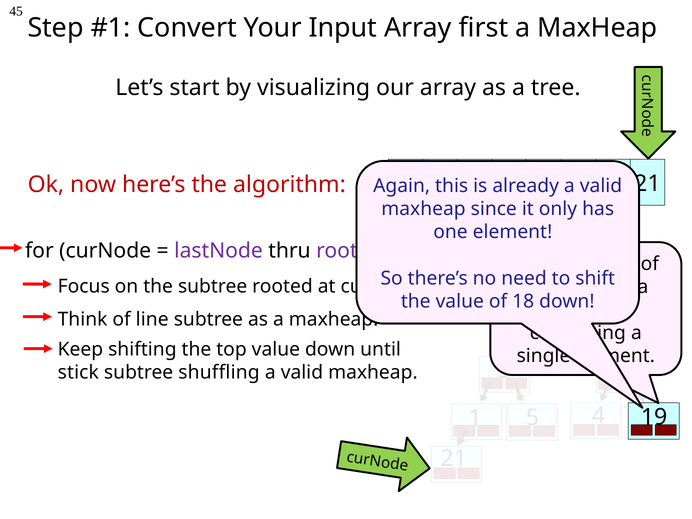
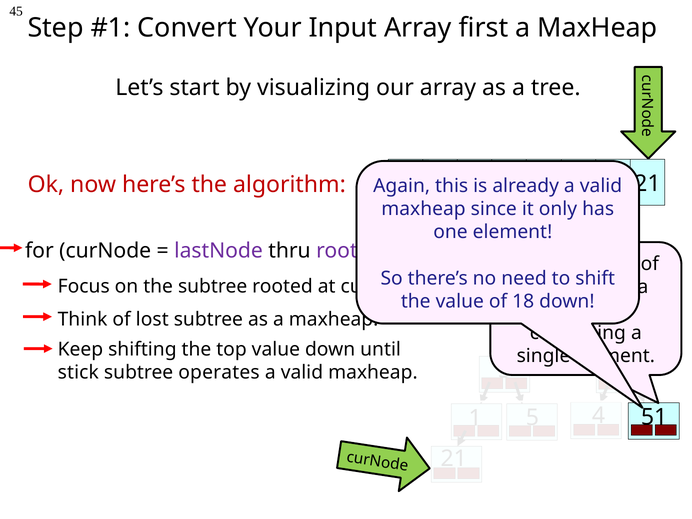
line: line -> lost (152, 319)
shuffling: shuffling -> operates (219, 372)
19: 19 -> 51 (654, 417)
